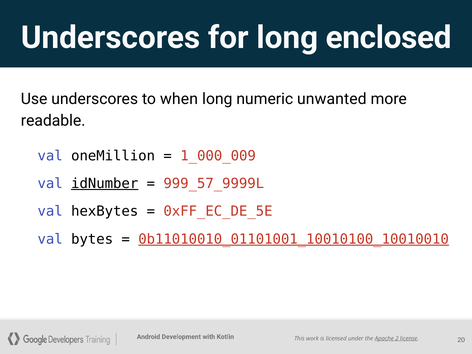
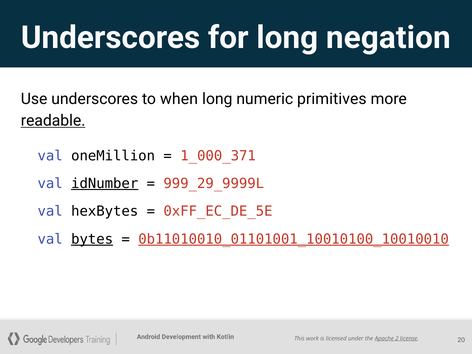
enclosed: enclosed -> negation (388, 38)
unwanted: unwanted -> primitives (332, 99)
readable underline: none -> present (53, 121)
1_000_009: 1_000_009 -> 1_000_371 (218, 156)
999_57_9999L: 999_57_9999L -> 999_29_9999L (214, 184)
bytes underline: none -> present (92, 239)
